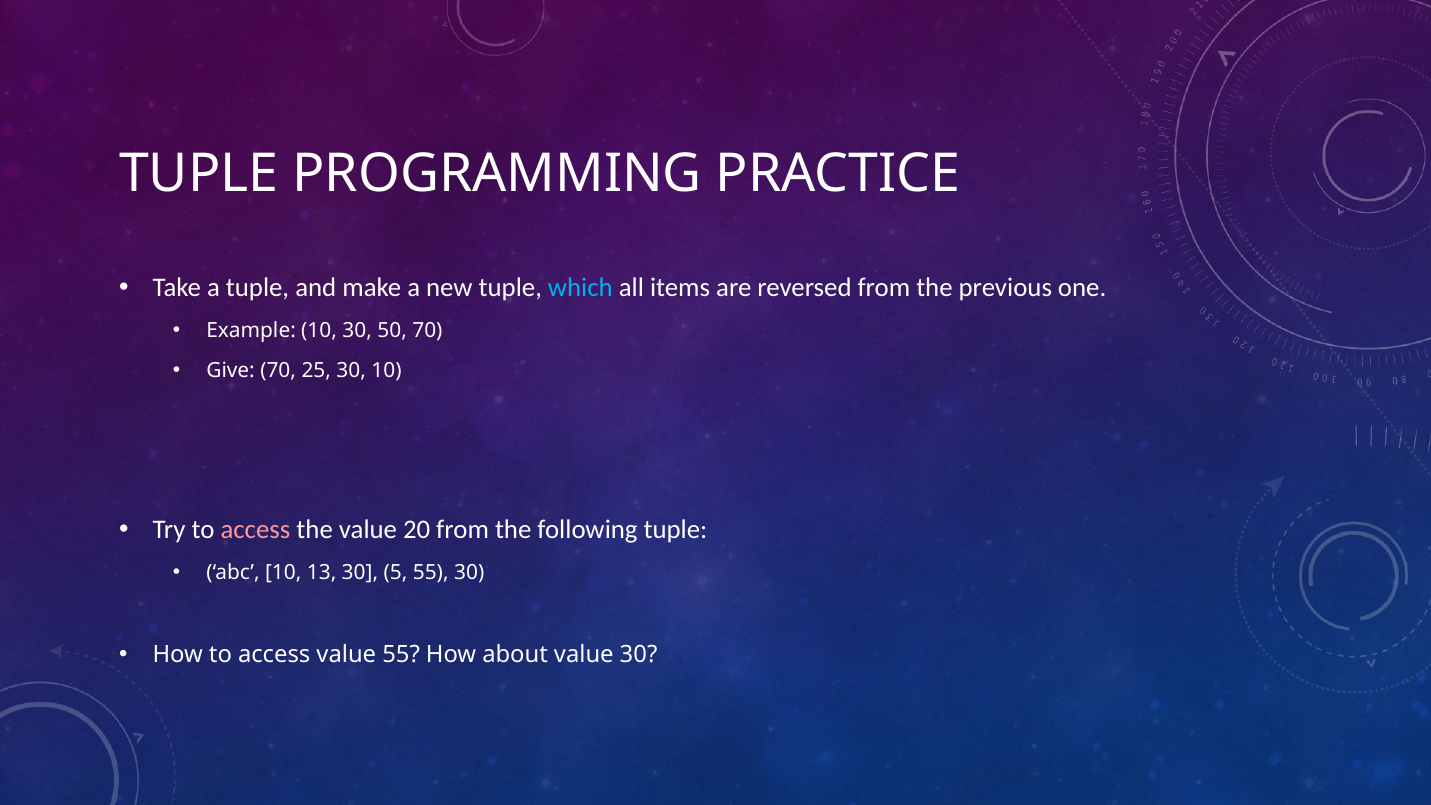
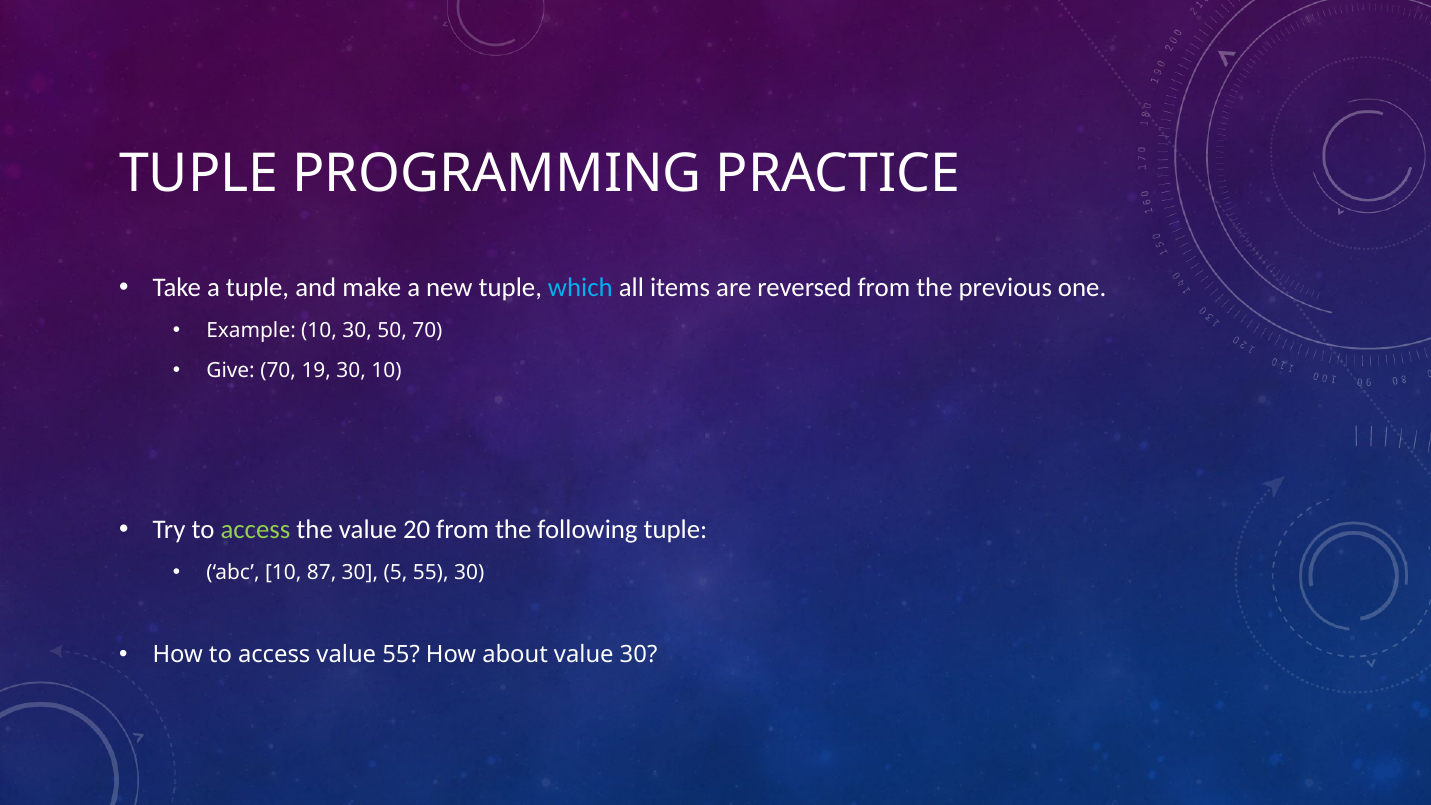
25: 25 -> 19 (316, 371)
access colour: pink -> light green (255, 530)
13: 13 -> 87 (322, 573)
